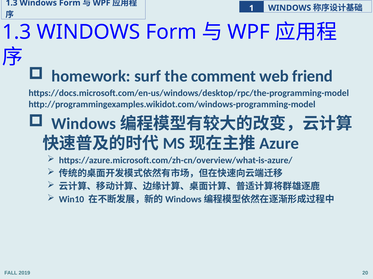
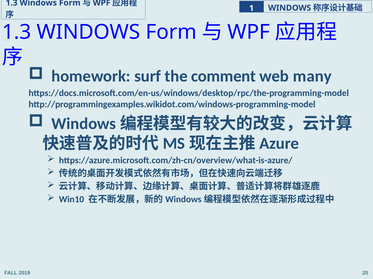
friend: friend -> many (312, 76)
